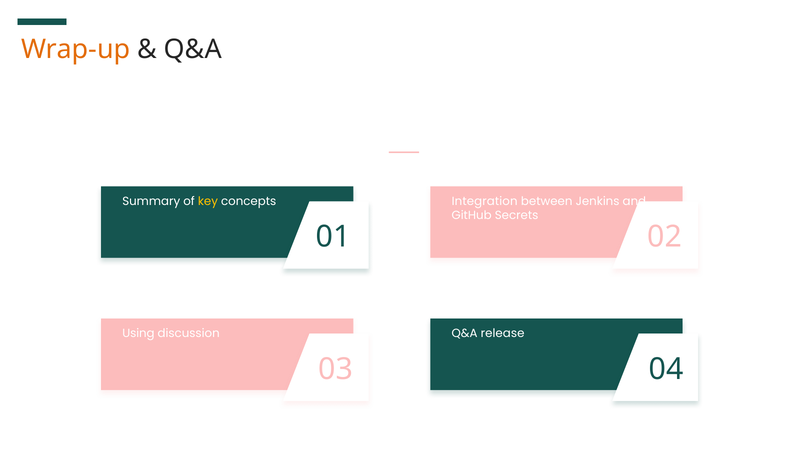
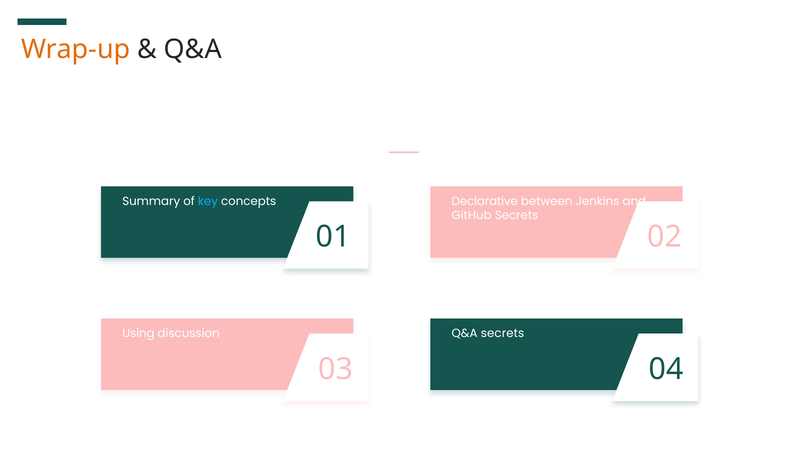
key colour: yellow -> light blue (208, 201)
Integration: Integration -> Declarative (485, 201)
Q&A release: release -> secrets (503, 333)
